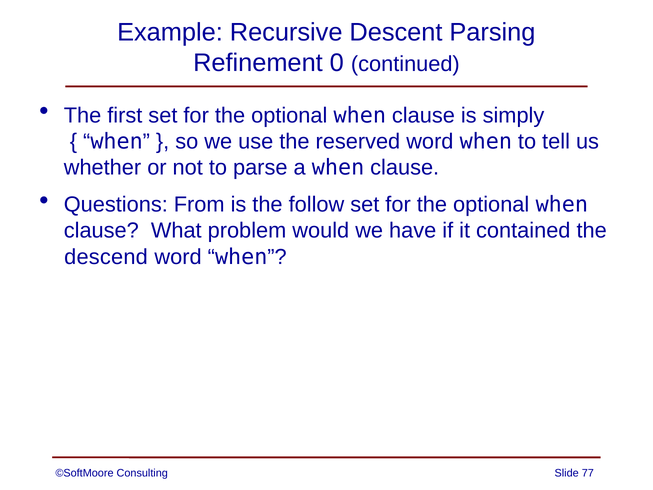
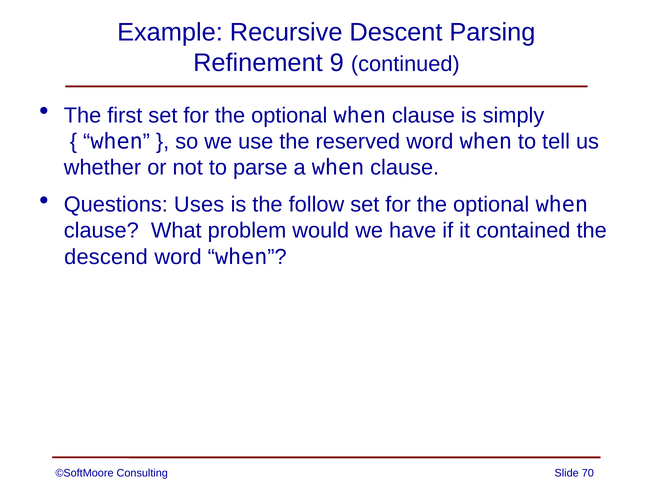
0: 0 -> 9 (337, 63)
From: From -> Uses (199, 204)
77: 77 -> 70 (588, 473)
